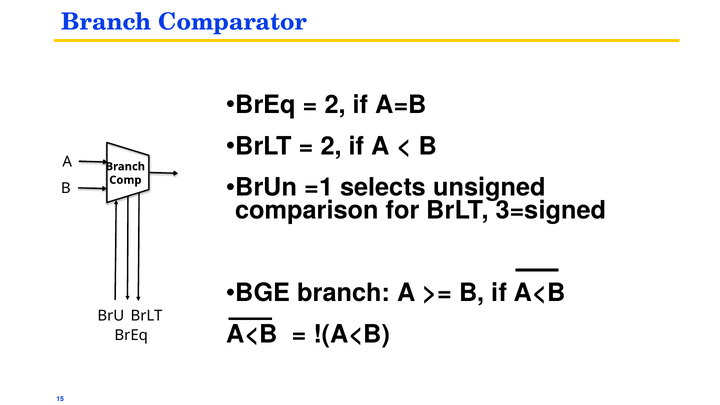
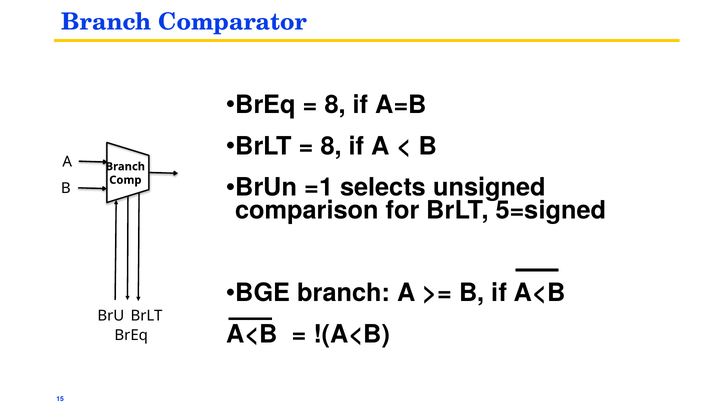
2: 2 -> 8 (335, 105)
2: 2 -> 8 (331, 146)
3=signed: 3=signed -> 5=signed (551, 210)
